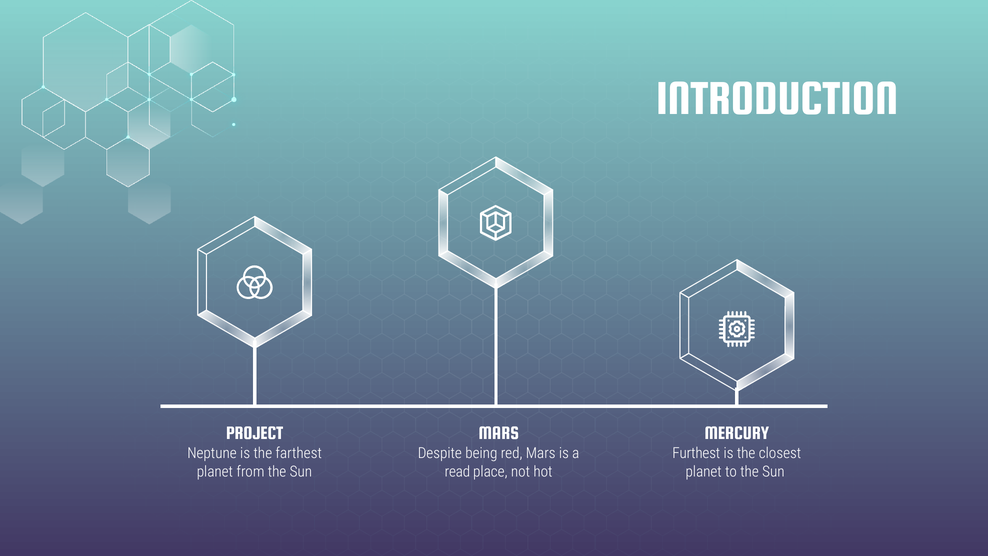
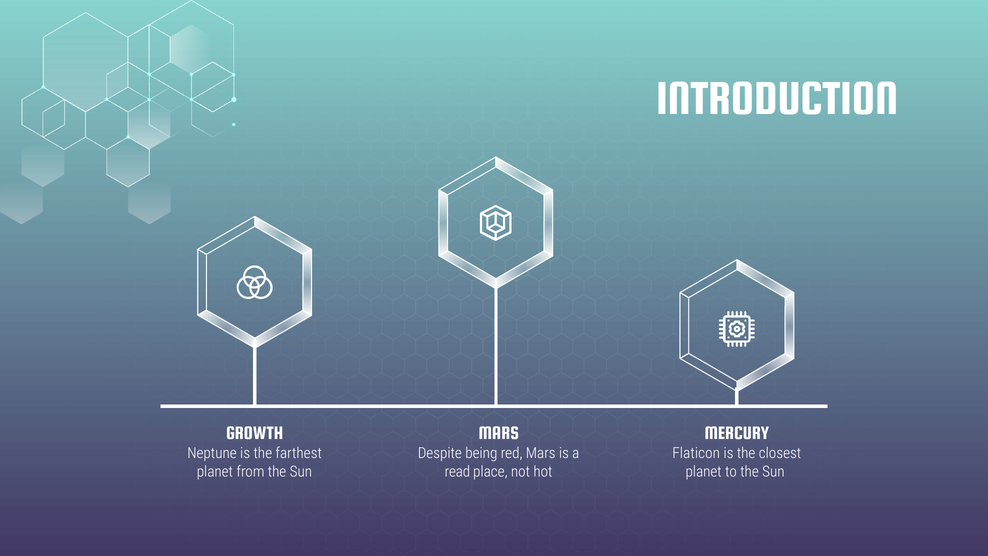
PROJECT: PROJECT -> GROWTH (255, 433)
Furthest: Furthest -> Flaticon (696, 453)
